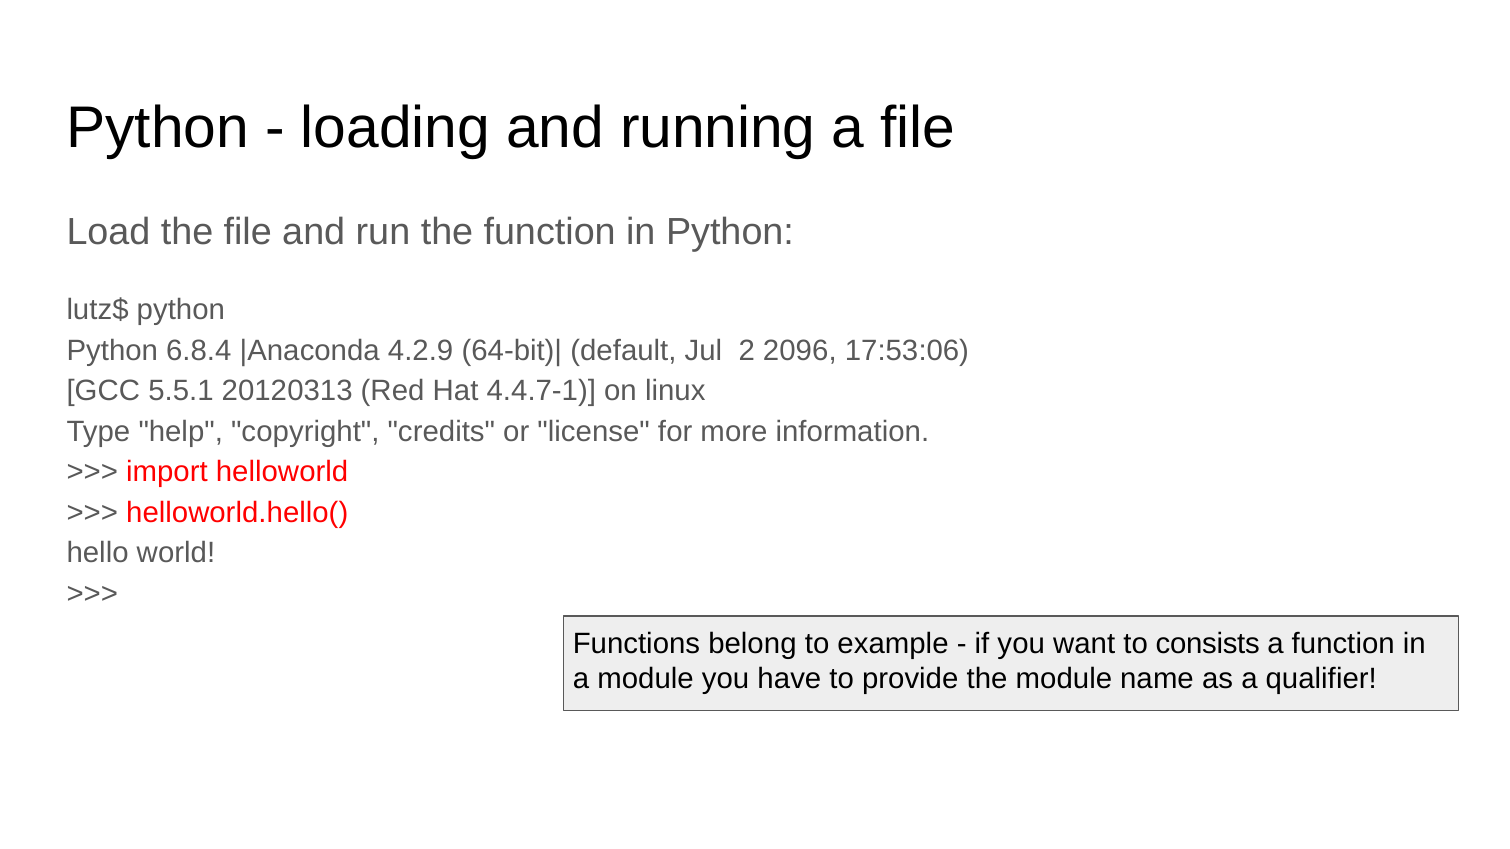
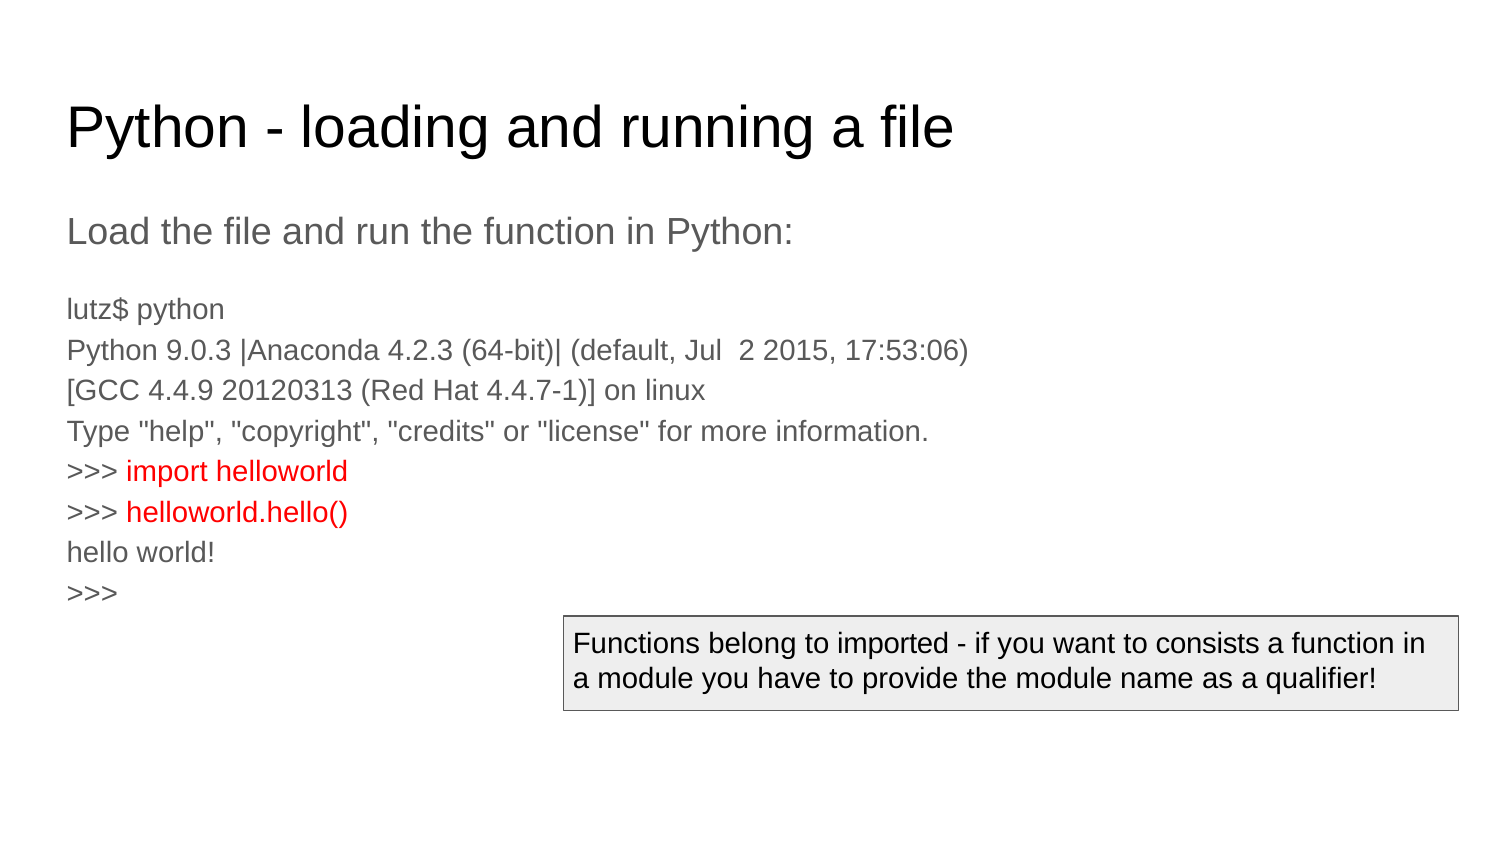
6.8.4: 6.8.4 -> 9.0.3 (199, 351)
4.2.9: 4.2.9 -> 4.2.3 (421, 351)
2096: 2096 -> 2015 (800, 351)
5.5.1: 5.5.1 -> 4.4.9 (181, 391)
example: example -> imported (893, 644)
